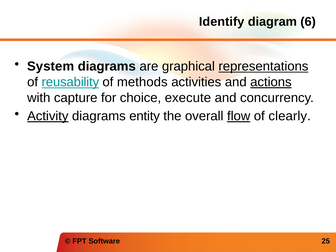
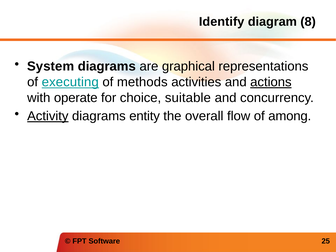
6: 6 -> 8 (308, 22)
representations underline: present -> none (263, 66)
reusability: reusability -> executing (70, 82)
capture: capture -> operate (76, 98)
execute: execute -> suitable (188, 98)
flow underline: present -> none (239, 116)
clearly: clearly -> among (290, 116)
